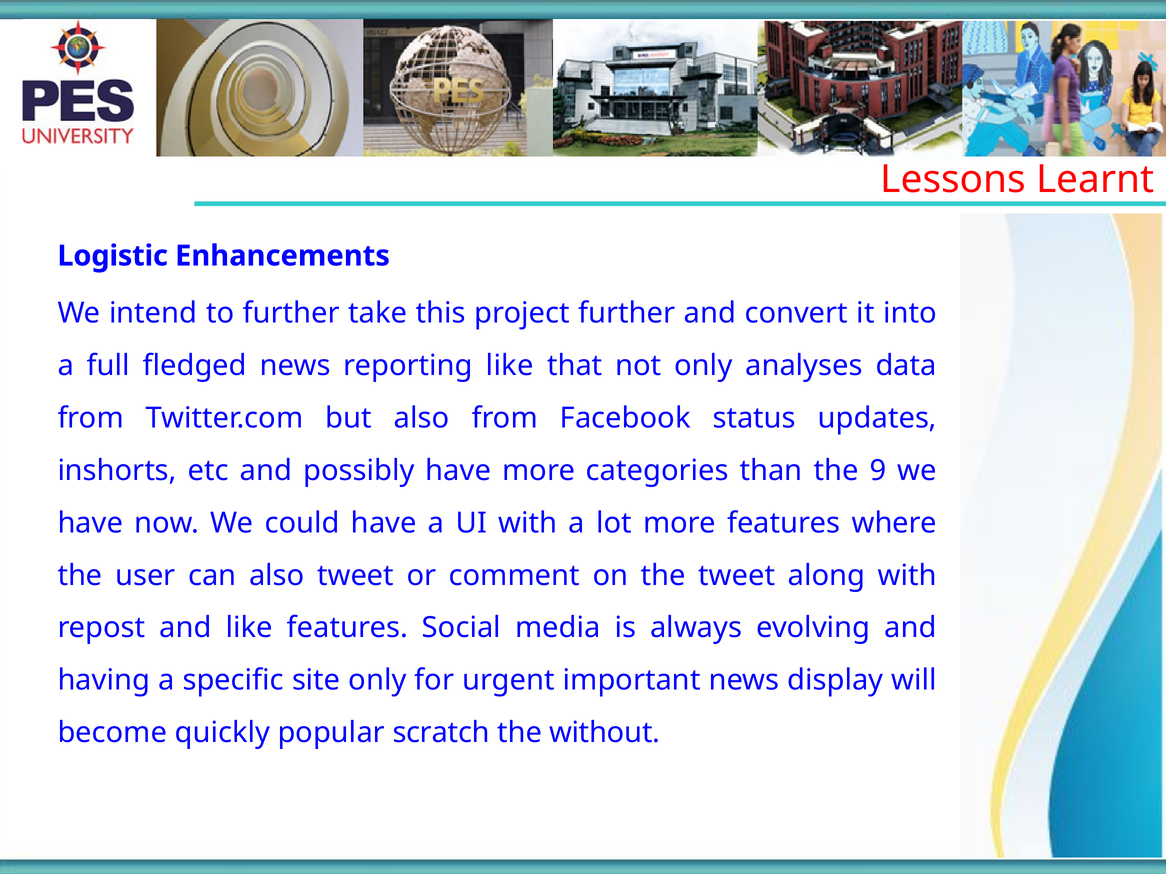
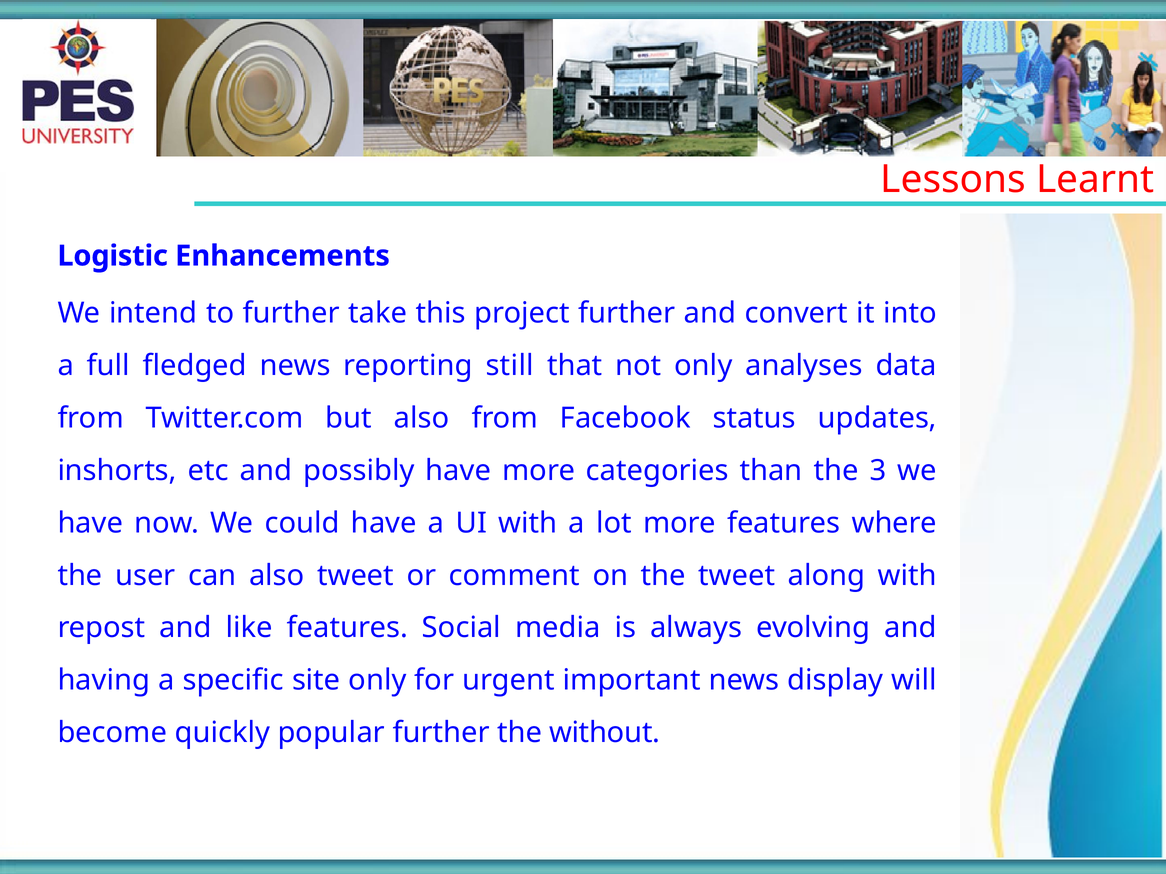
reporting like: like -> still (510, 366)
9: 9 -> 3 (878, 471)
popular scratch: scratch -> further (441, 733)
